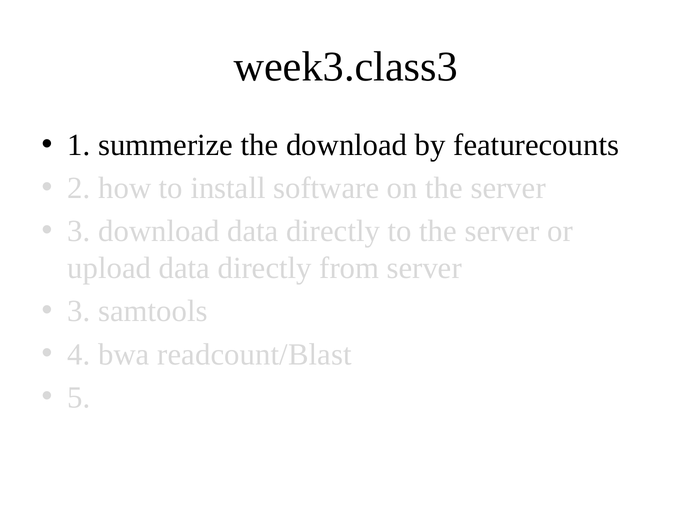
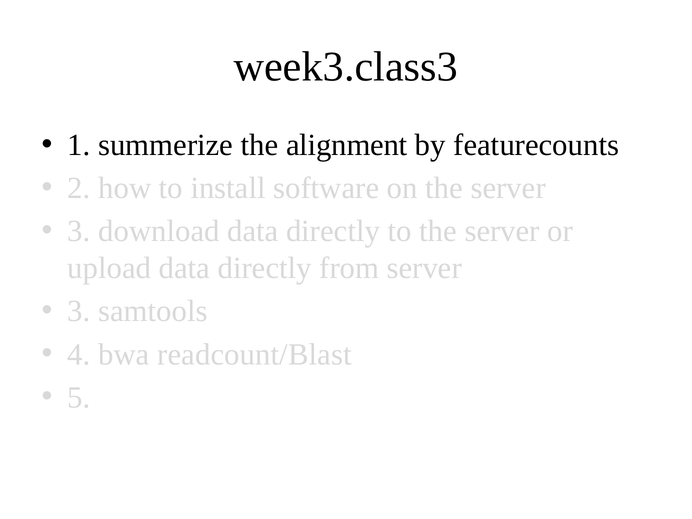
the download: download -> alignment (347, 145)
